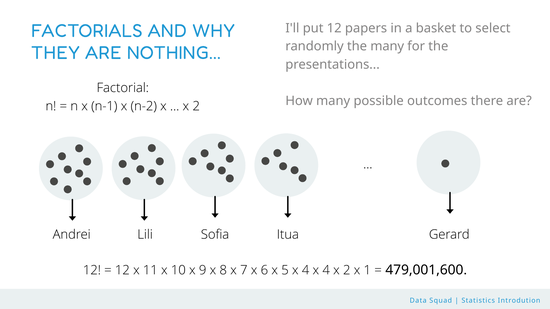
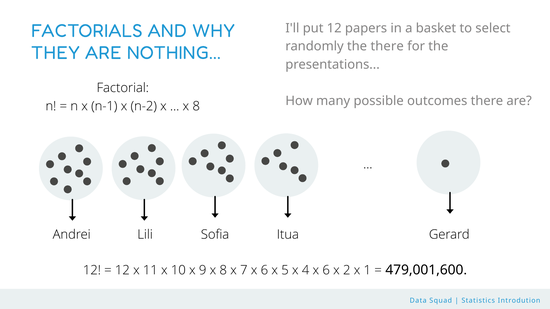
the many: many -> there (387, 46)
2: 2 -> 8 (196, 106)
4 x 4: 4 -> 6 (326, 270)
